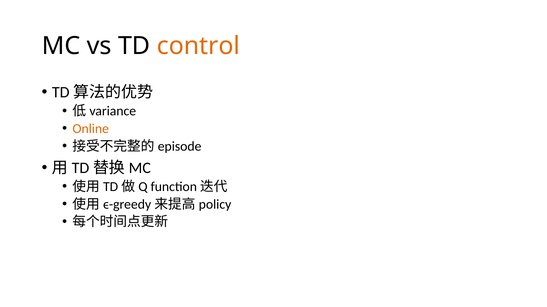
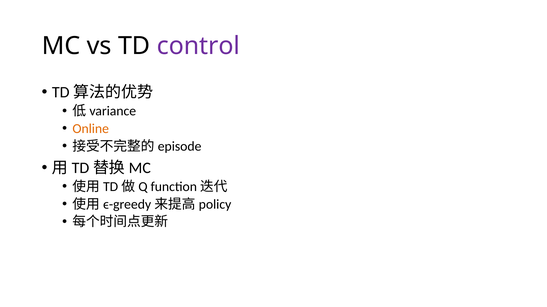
control colour: orange -> purple (198, 46)
